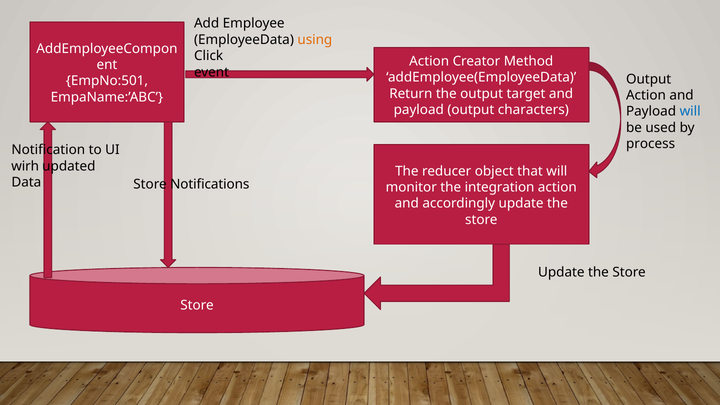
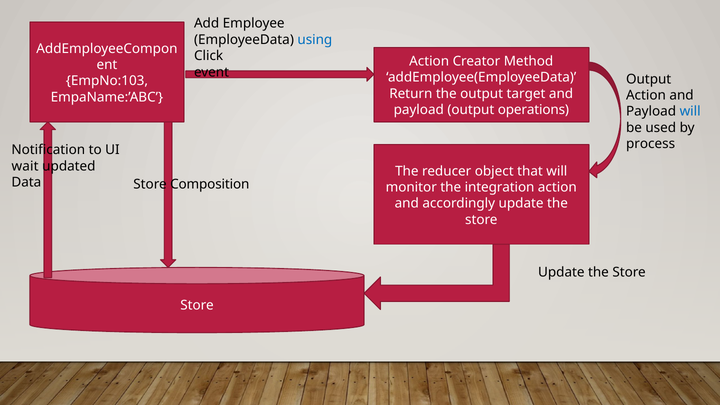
using colour: orange -> blue (315, 40)
EmpNo:501: EmpNo:501 -> EmpNo:103 (107, 81)
characters: characters -> operations (533, 110)
wirh: wirh -> wait (25, 166)
Notifications: Notifications -> Composition (210, 184)
